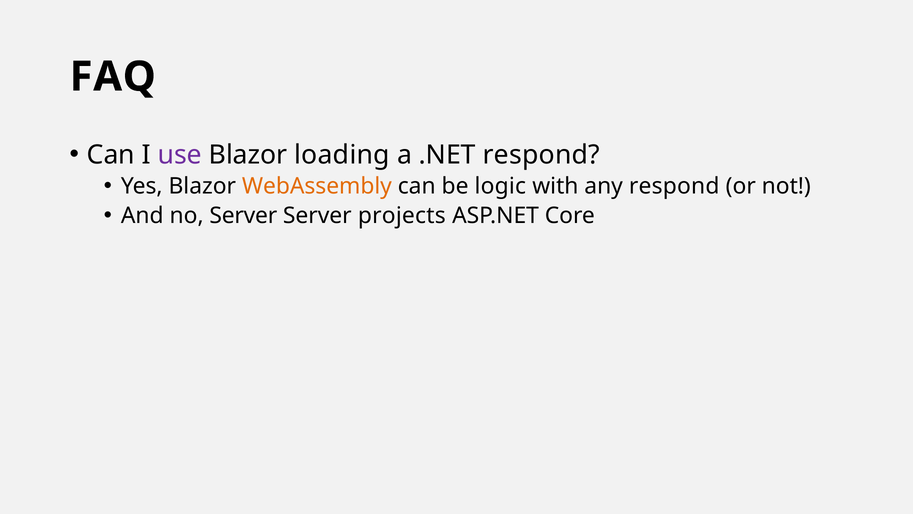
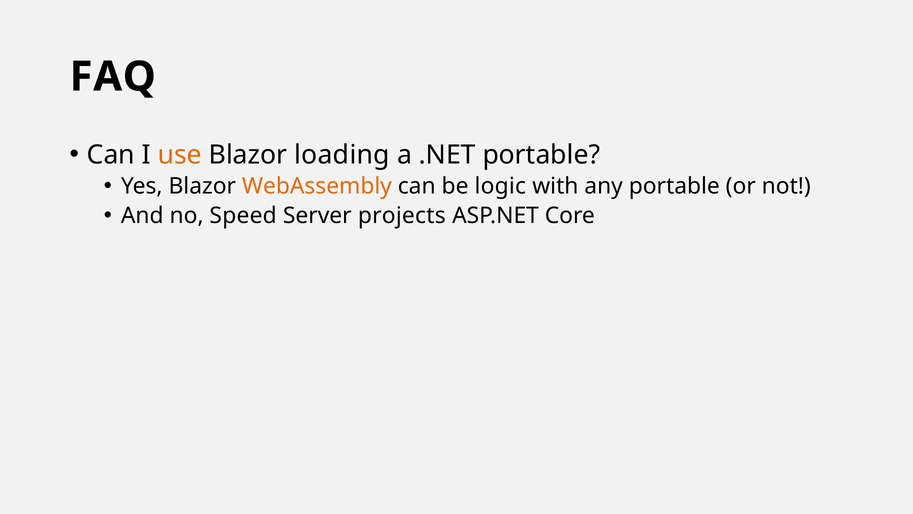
use colour: purple -> orange (180, 155)
.NET respond: respond -> portable (541, 155)
any respond: respond -> portable (674, 186)
no Server: Server -> Speed (243, 215)
